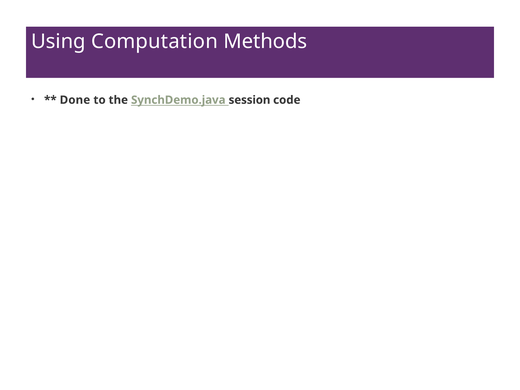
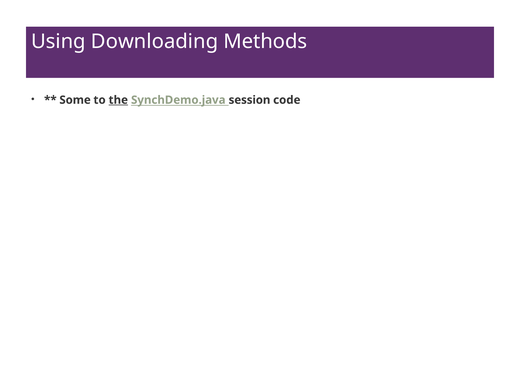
Computation: Computation -> Downloading (155, 41)
Done: Done -> Some (75, 100)
the underline: none -> present (118, 100)
